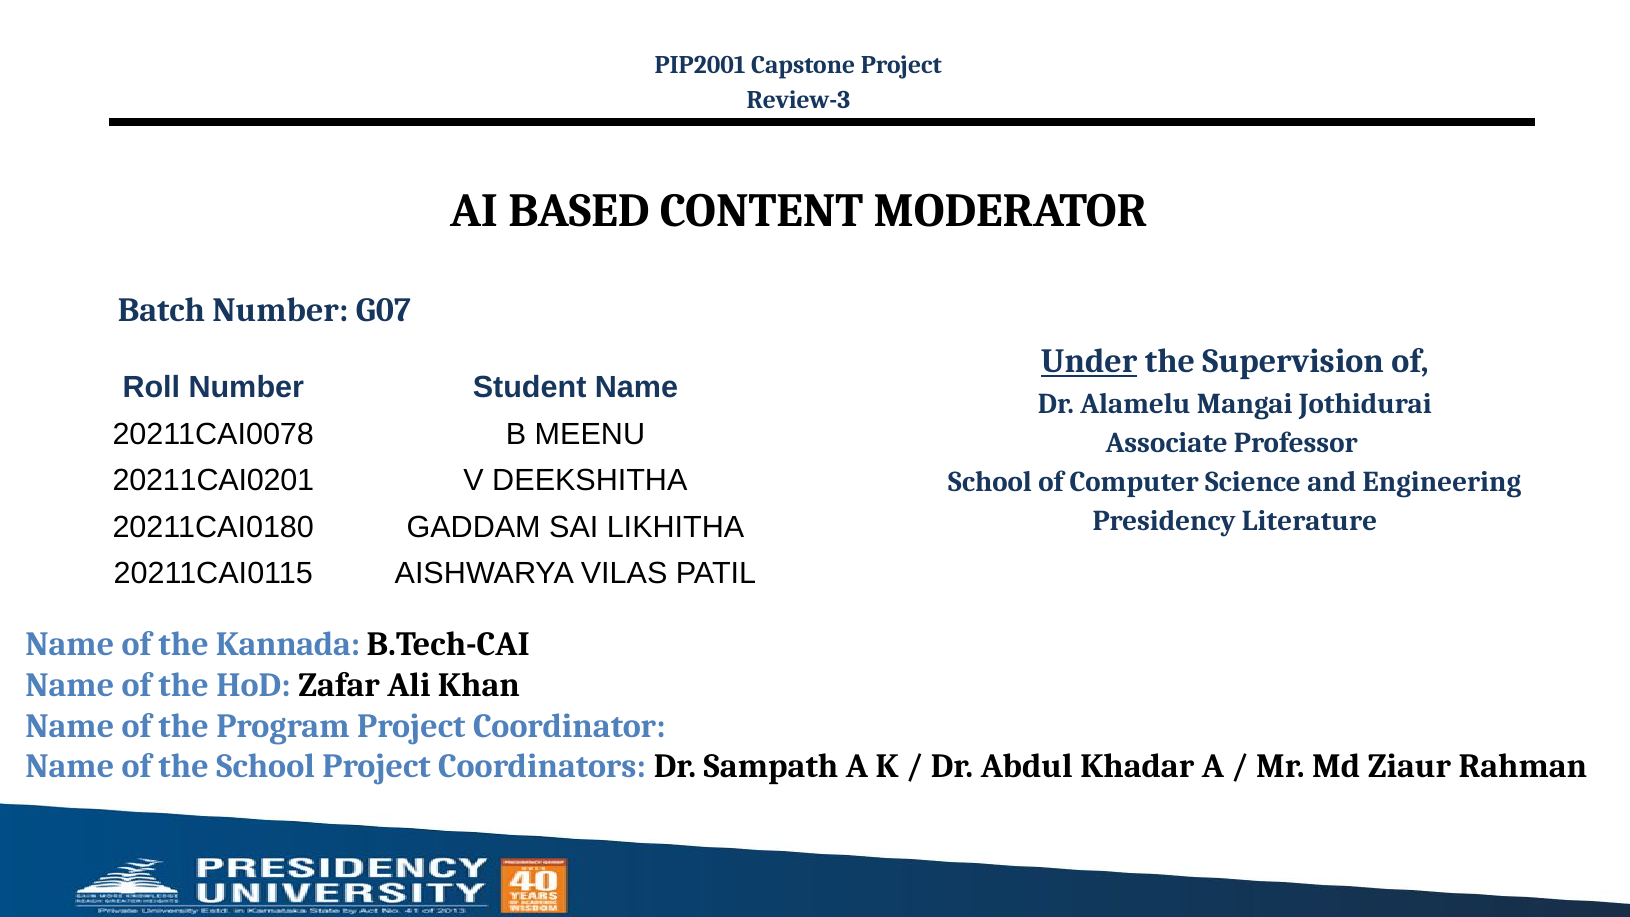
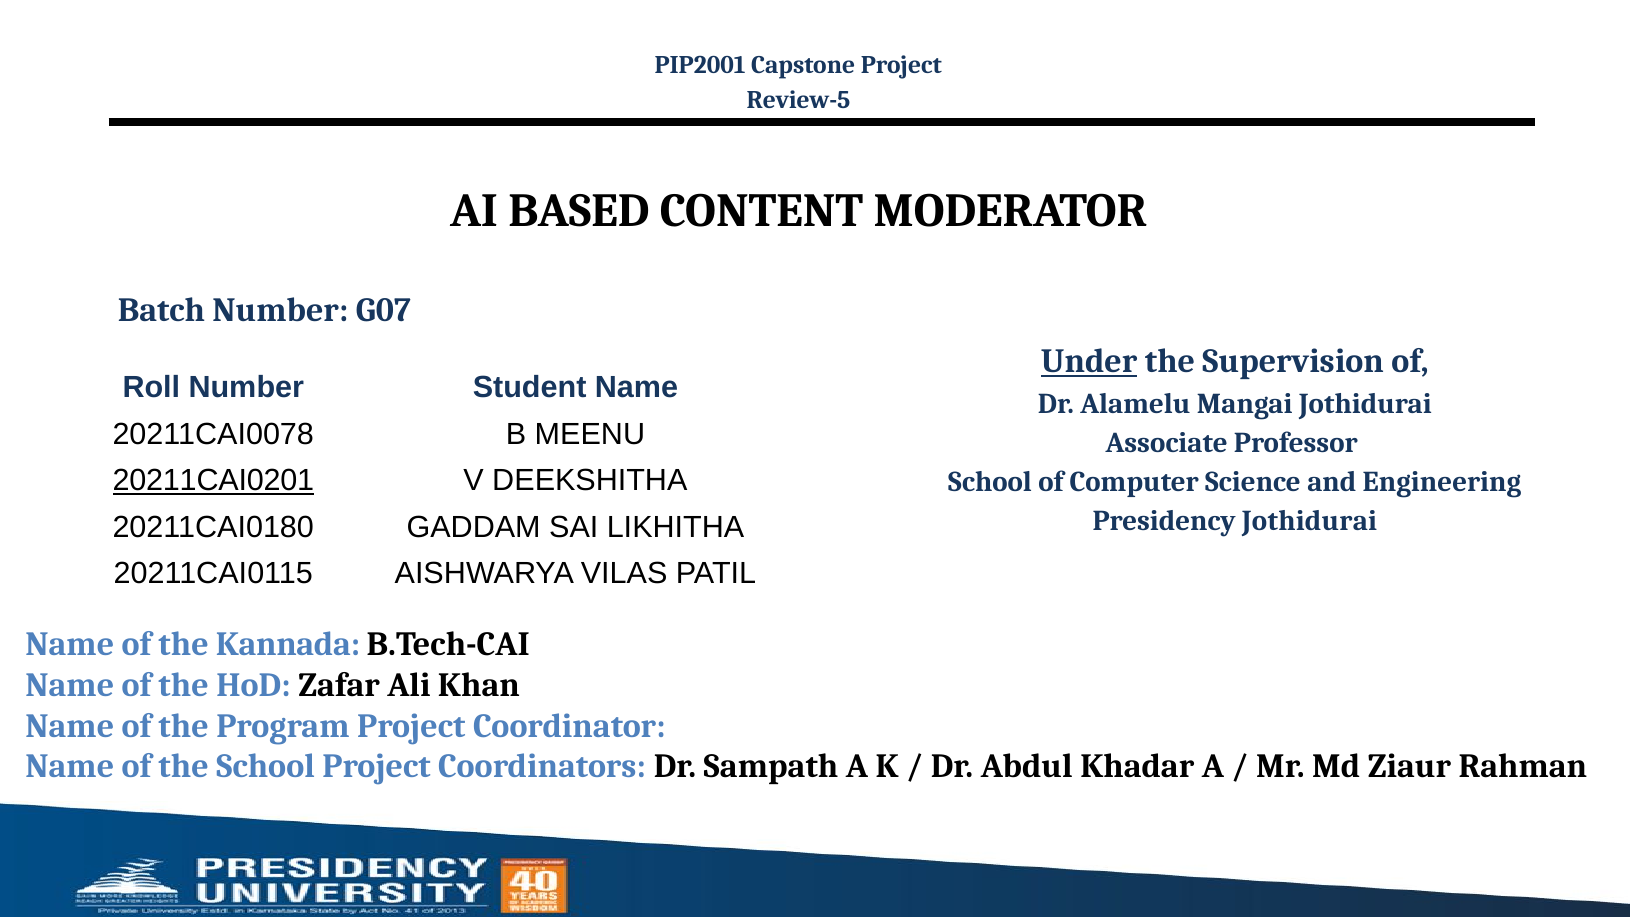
Review-3: Review-3 -> Review-5 (798, 100)
20211CAI0201 underline: none -> present (213, 481)
Presidency Literature: Literature -> Jothidurai (1310, 521)
